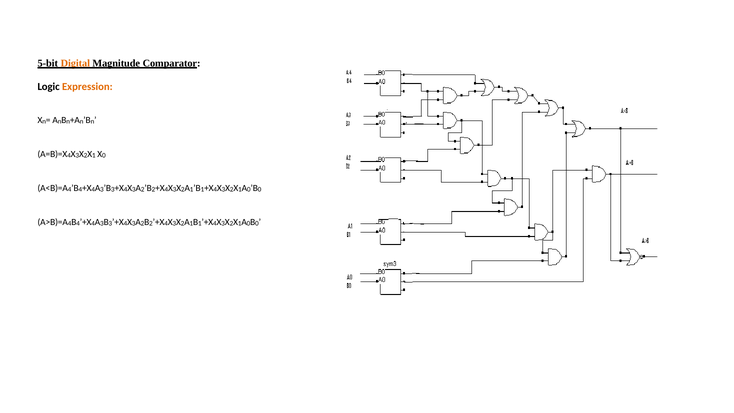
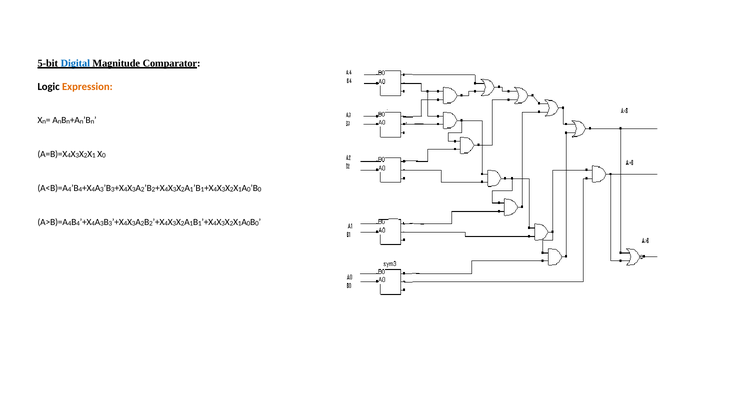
Digital colour: orange -> blue (75, 63)
